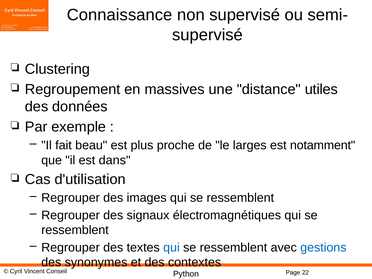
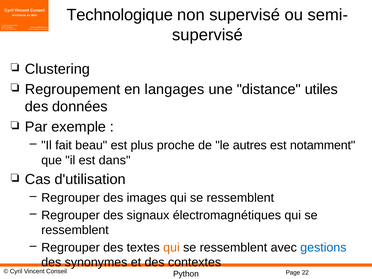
Connaissance: Connaissance -> Technologique (120, 15)
massives: massives -> langages (175, 89)
larges: larges -> autres (250, 145)
qui colour: blue -> orange (171, 247)
